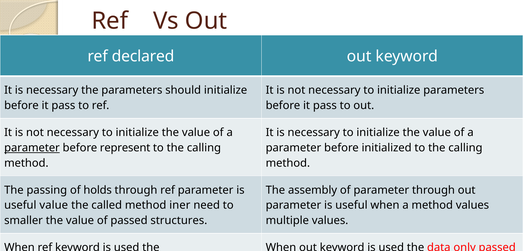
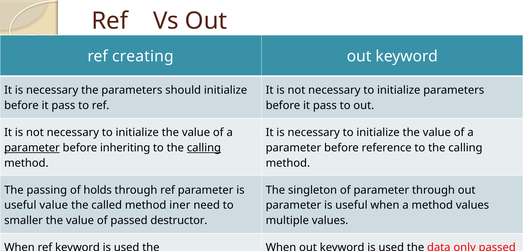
declared: declared -> creating (143, 57)
represent: represent -> inheriting (125, 148)
calling underline: none -> present (204, 148)
initialized: initialized -> reference (387, 148)
assembly: assembly -> singleton (313, 190)
structures: structures -> destructor (179, 221)
